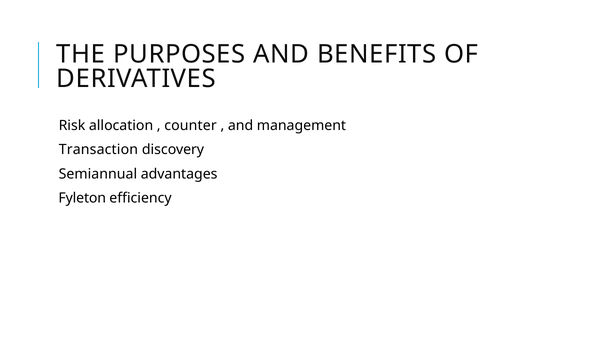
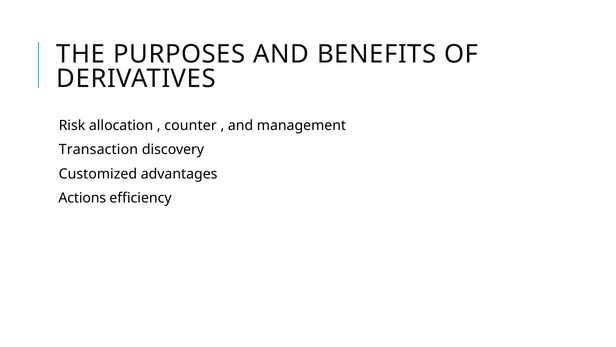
Semiannual: Semiannual -> Customized (98, 174)
Fyleton: Fyleton -> Actions (82, 198)
